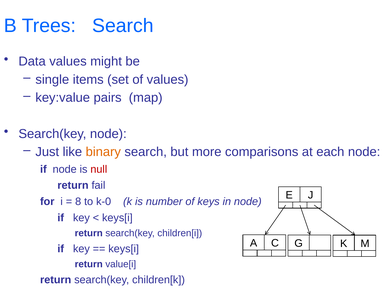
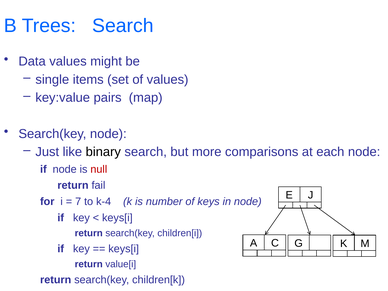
binary colour: orange -> black (103, 152)
8: 8 -> 7 (78, 202)
k-0: k-0 -> k-4 (104, 202)
